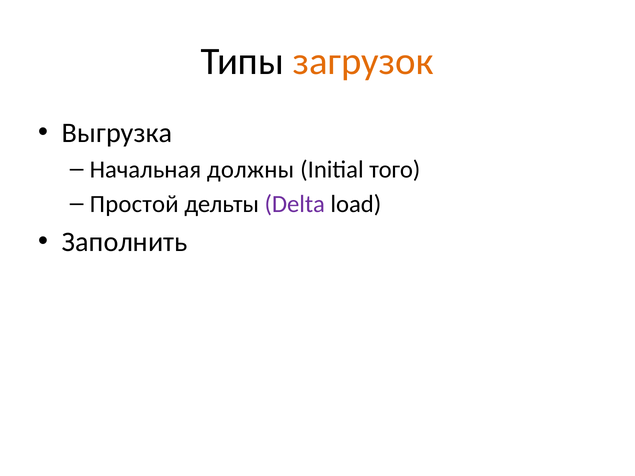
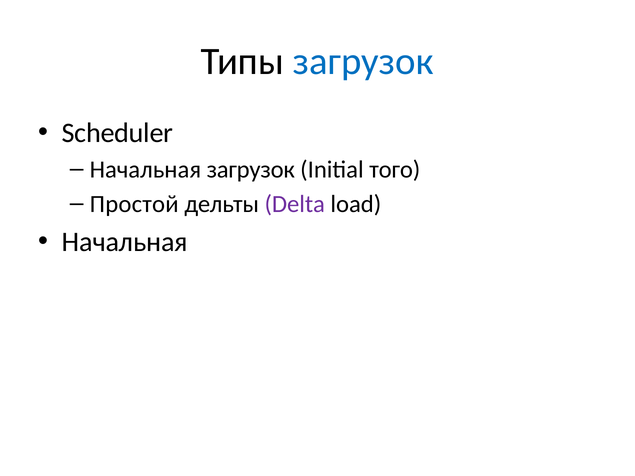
загрузок colour: orange -> blue (363, 61)
Выгрузка: Выгрузка -> Scheduler (117, 133)
Начальная должны: должны -> загрузок (251, 170)
Заполнить: Заполнить -> Начальная (125, 242)
